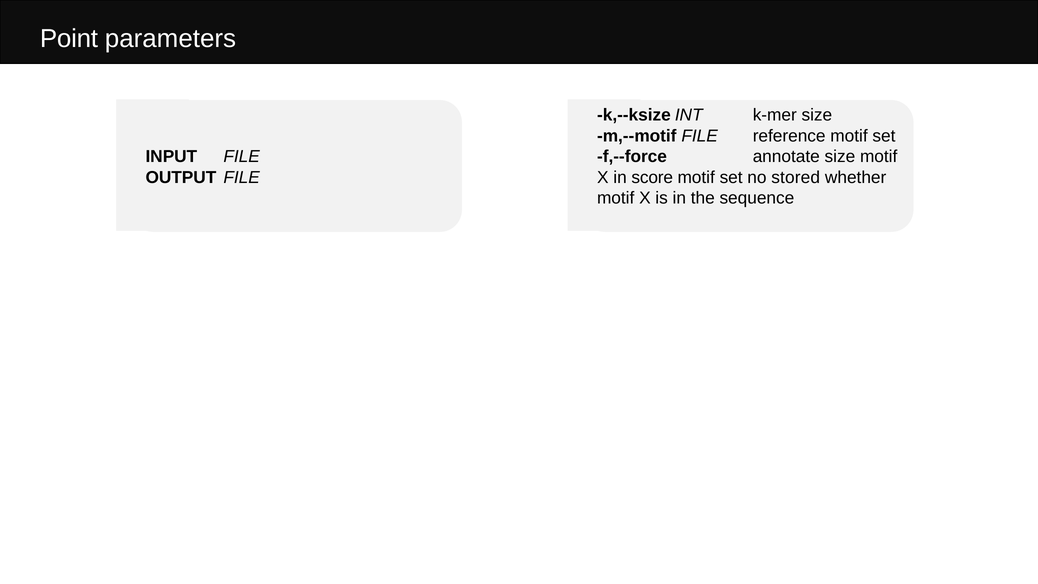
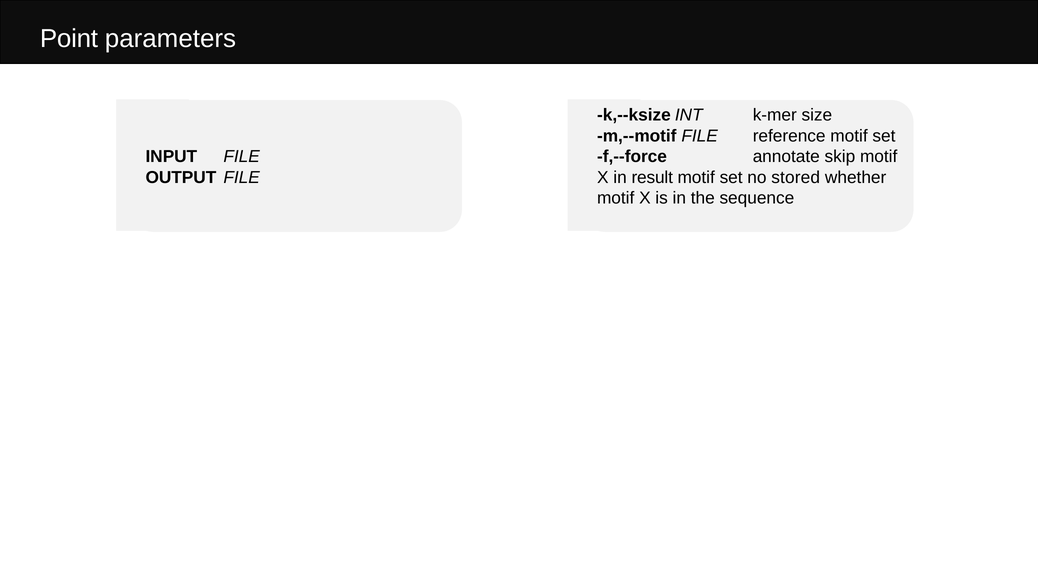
annotate size: size -> skip (840, 157)
score: score -> result (652, 177)
